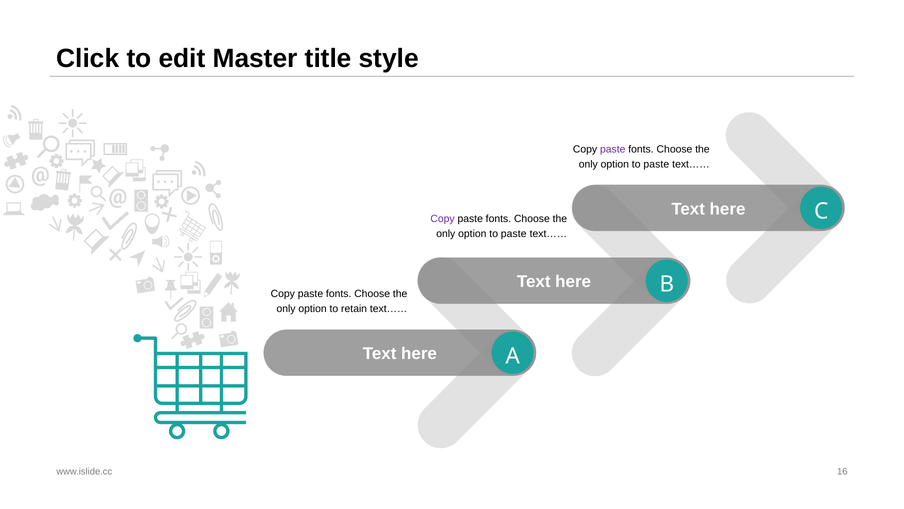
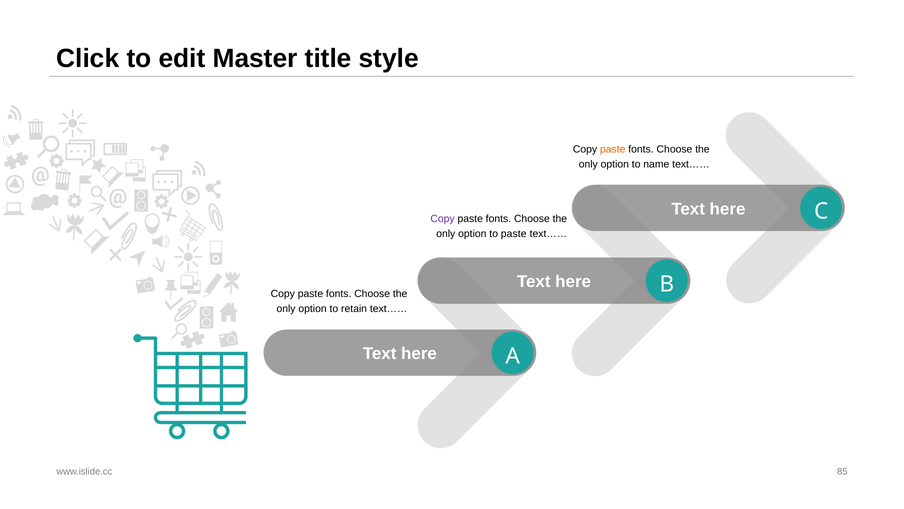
paste colour: purple -> orange (613, 149)
paste: paste -> name (656, 164)
16: 16 -> 85 (842, 471)
